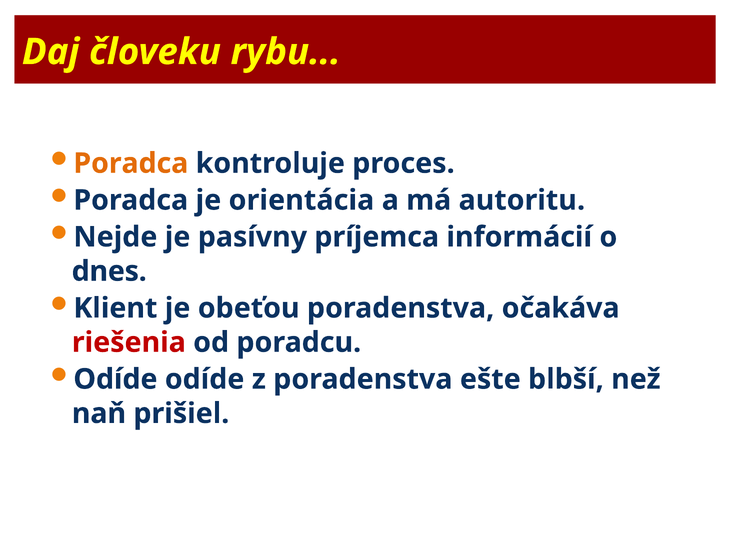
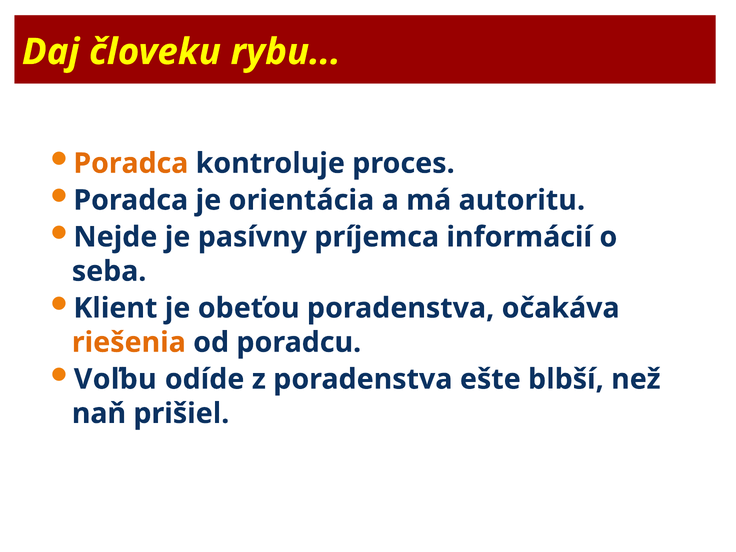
dnes: dnes -> seba (109, 271)
riešenia colour: red -> orange (129, 342)
Odíde: Odíde -> Voľbu (115, 379)
